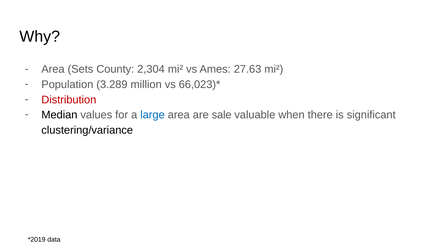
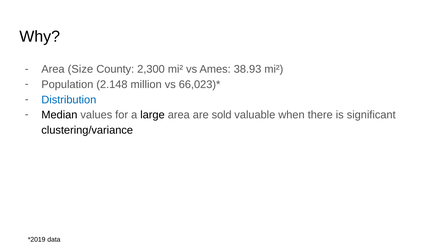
Sets: Sets -> Size (80, 69)
2,304: 2,304 -> 2,300 (151, 69)
27.63: 27.63 -> 38.93 (248, 69)
3.289: 3.289 -> 2.148 (112, 84)
Distribution colour: red -> blue (69, 100)
large colour: blue -> black (152, 115)
sale: sale -> sold (222, 115)
